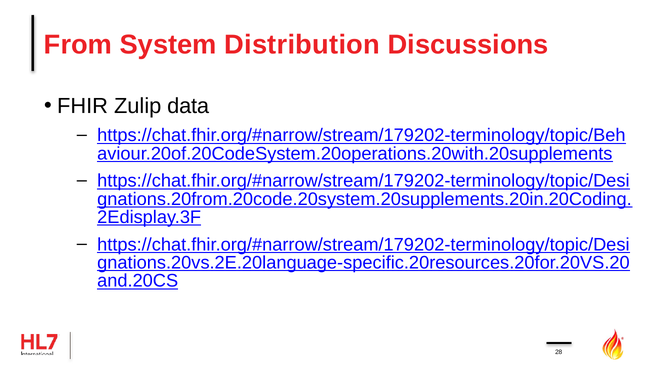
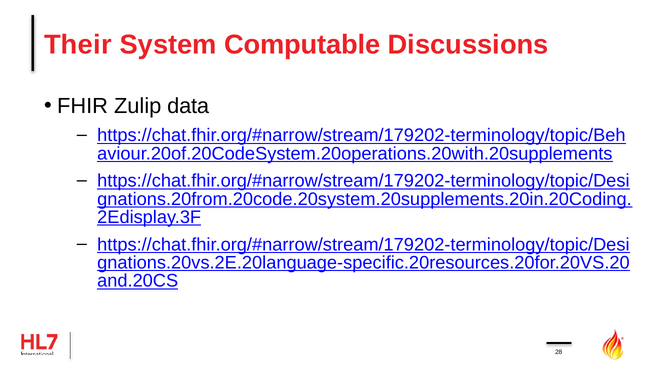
From: From -> Their (78, 45)
Distribution: Distribution -> Computable (302, 45)
